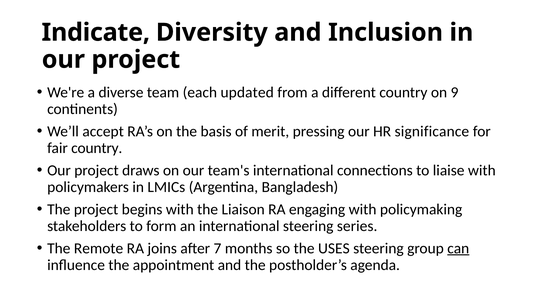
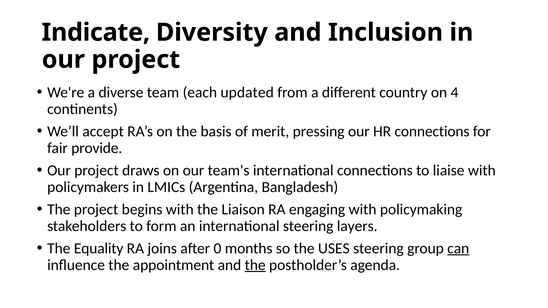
9: 9 -> 4 (455, 92)
HR significance: significance -> connections (432, 131)
fair country: country -> provide (97, 148)
series: series -> layers (357, 226)
Remote: Remote -> Equality (99, 249)
7: 7 -> 0 (217, 249)
the underline: none -> present (255, 265)
